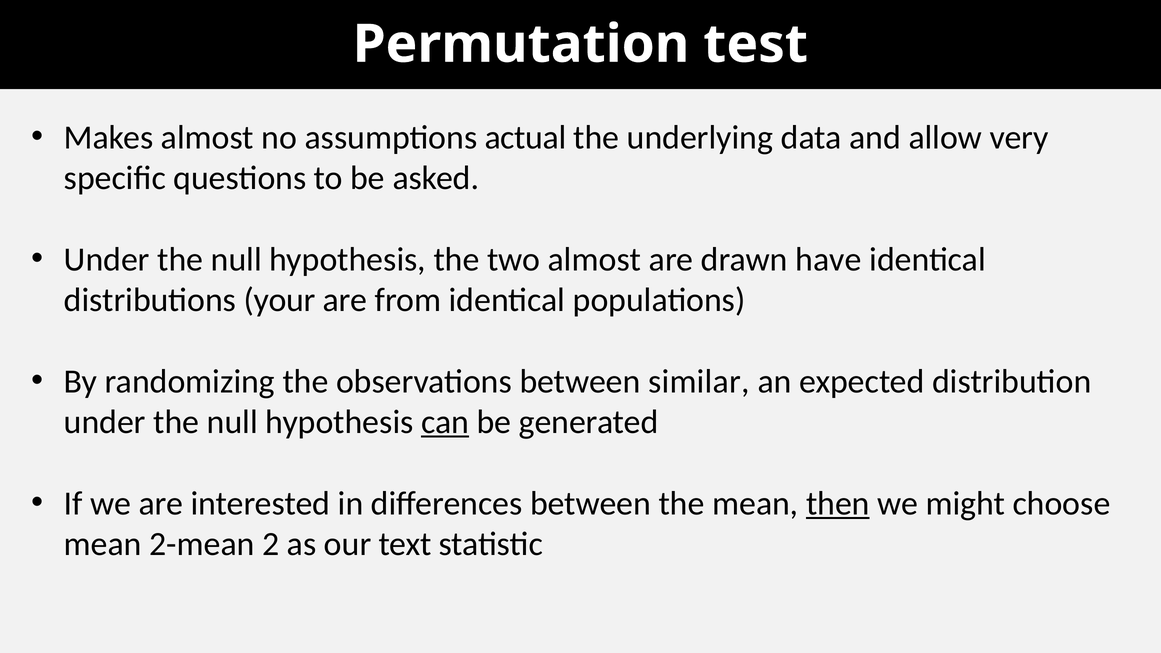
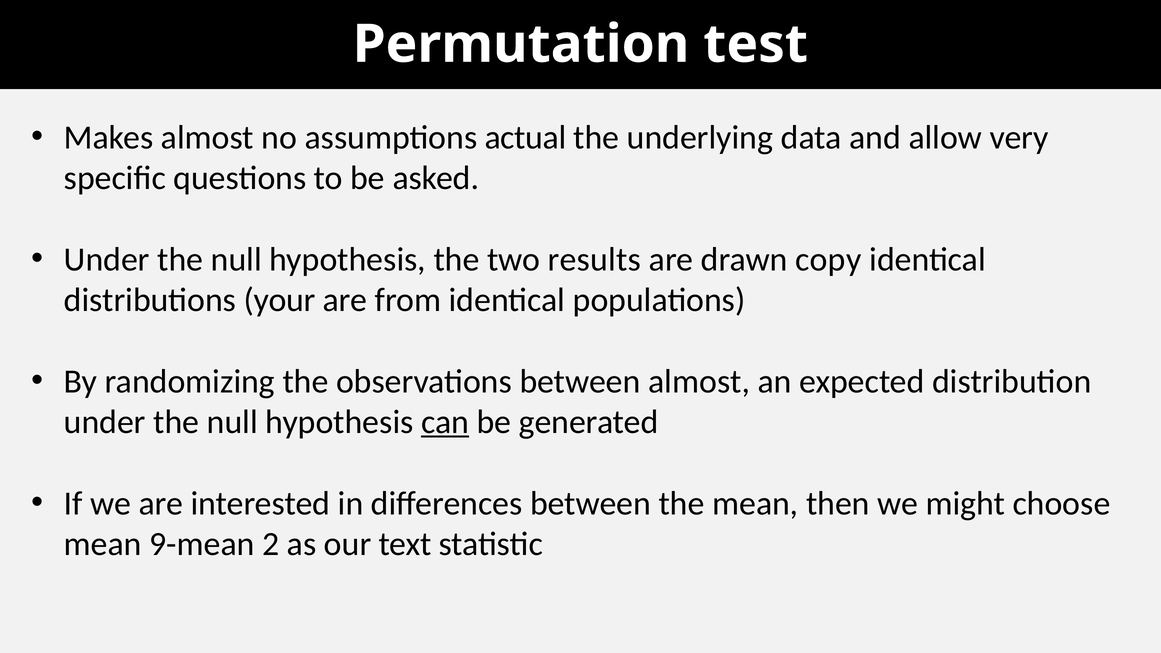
two almost: almost -> results (594, 260)
have: have -> copy (828, 260)
between similar: similar -> almost (699, 382)
then underline: present -> none (838, 503)
2-mean: 2-mean -> 9-mean (202, 544)
